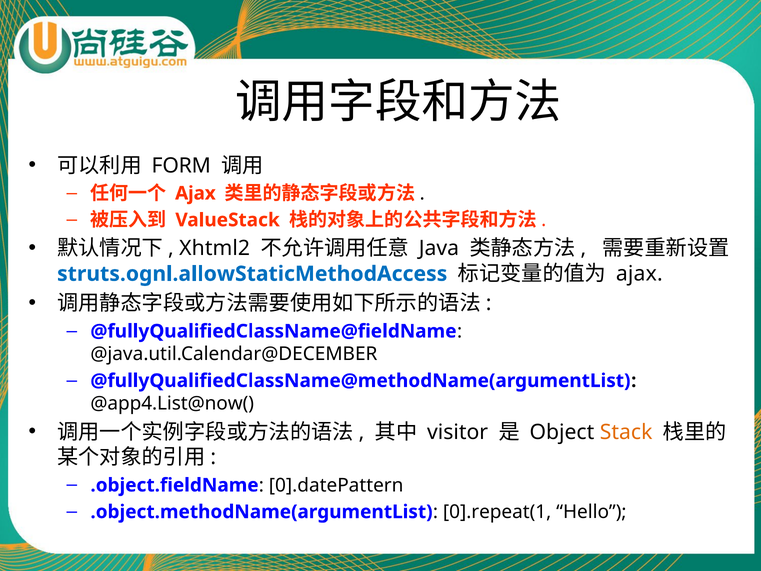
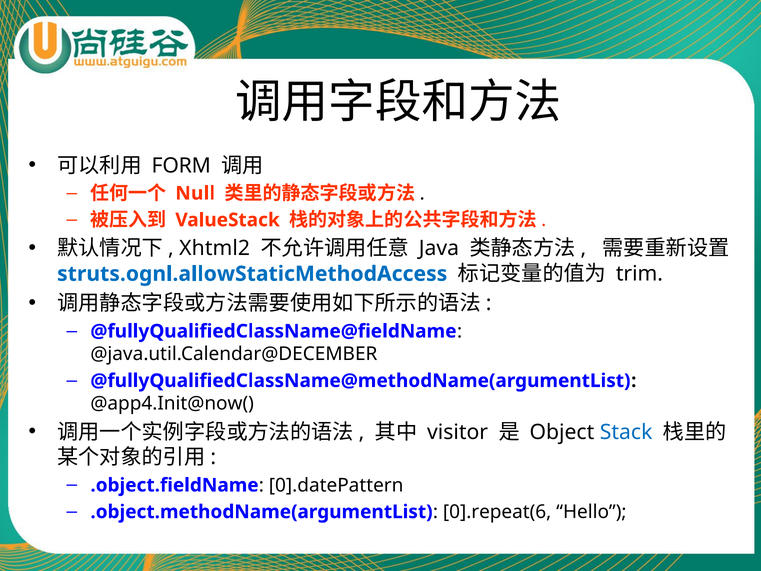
Ajax: Ajax -> Null (195, 193)
ajax: ajax -> trim (639, 274)
@app4.List@now(: @app4.List@now( -> @app4.Init@now( (172, 403)
Stack colour: orange -> blue (626, 432)
0].repeat(1: 0].repeat(1 -> 0].repeat(6 (497, 512)
